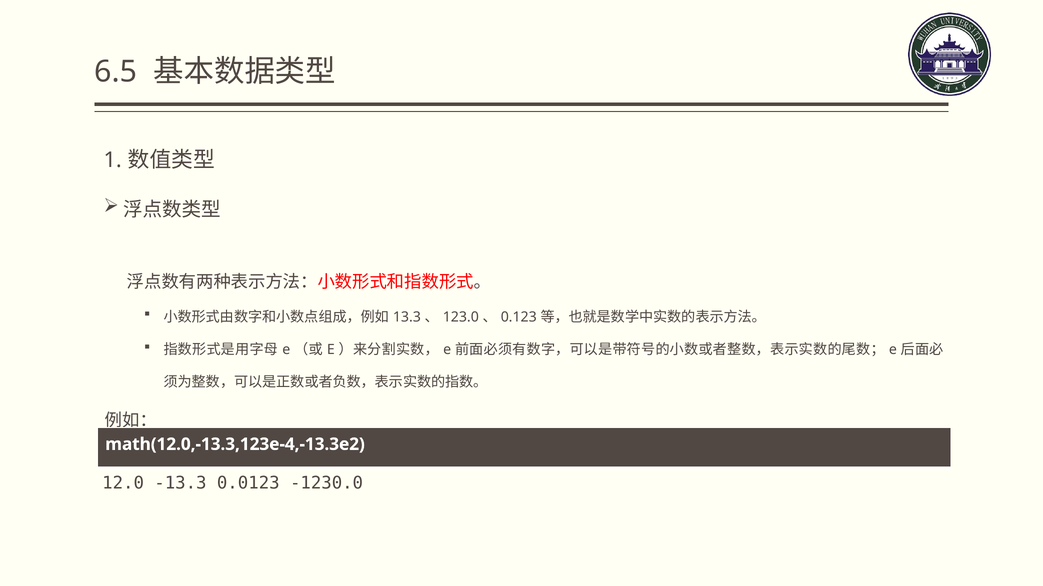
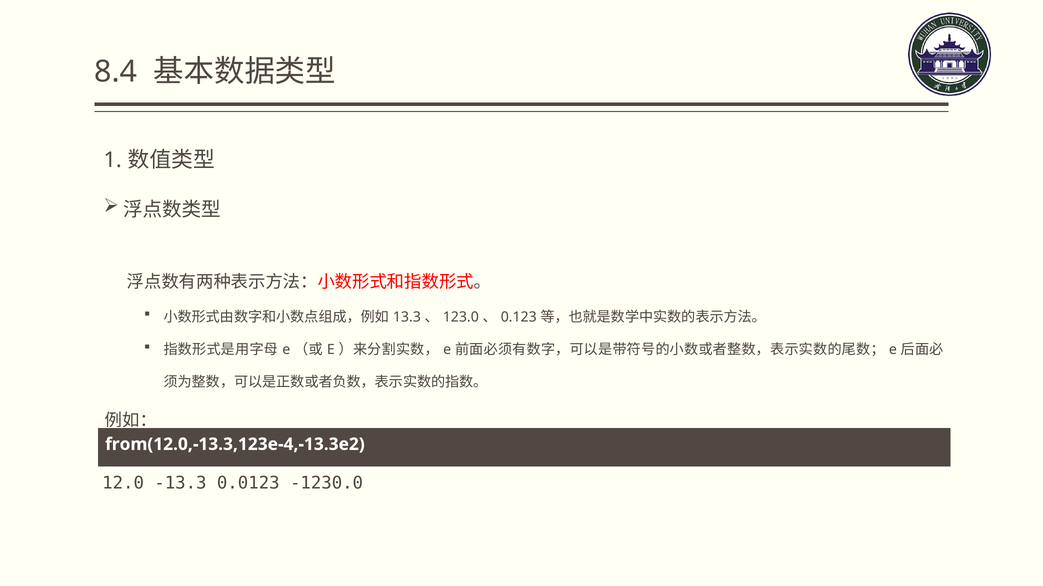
6.5: 6.5 -> 8.4 (116, 72)
math(12.0,-13.3,123e-4,-13.3e2: math(12.0,-13.3,123e-4,-13.3e2 -> from(12.0,-13.3,123e-4,-13.3e2 (235, 445)
